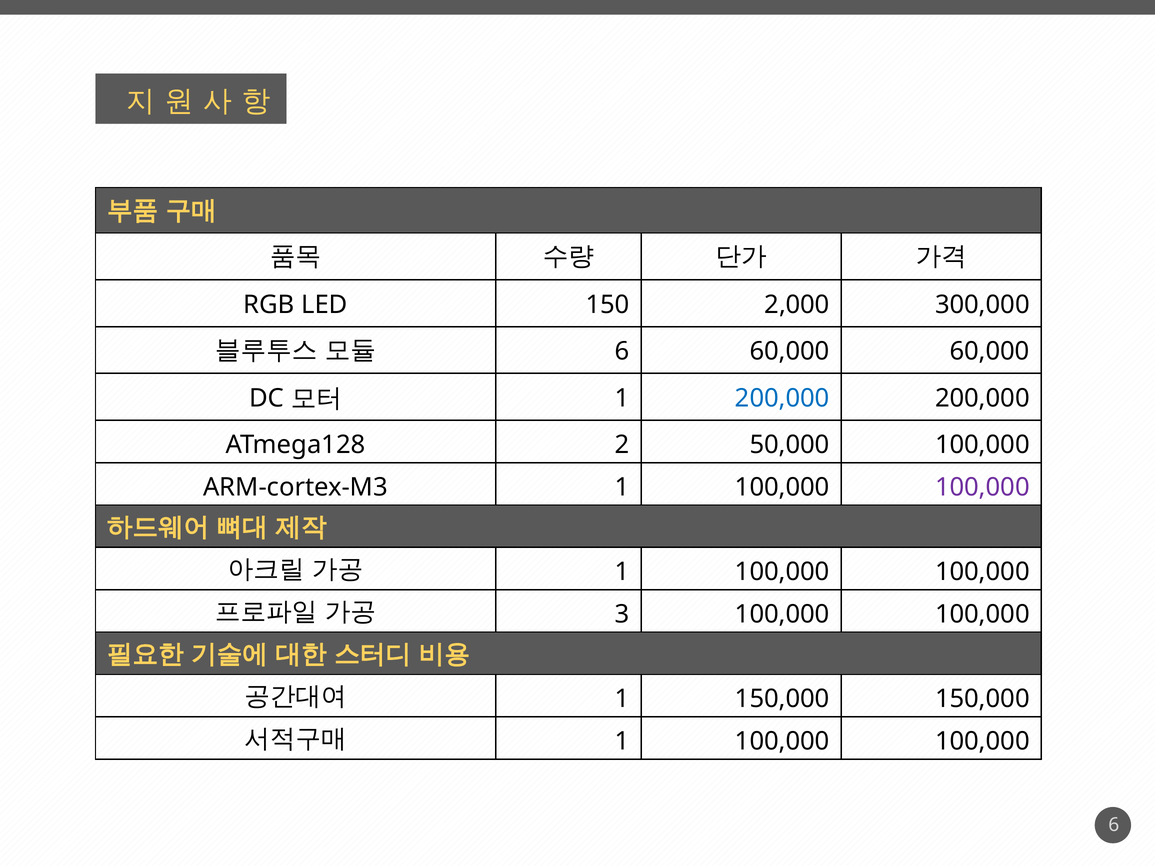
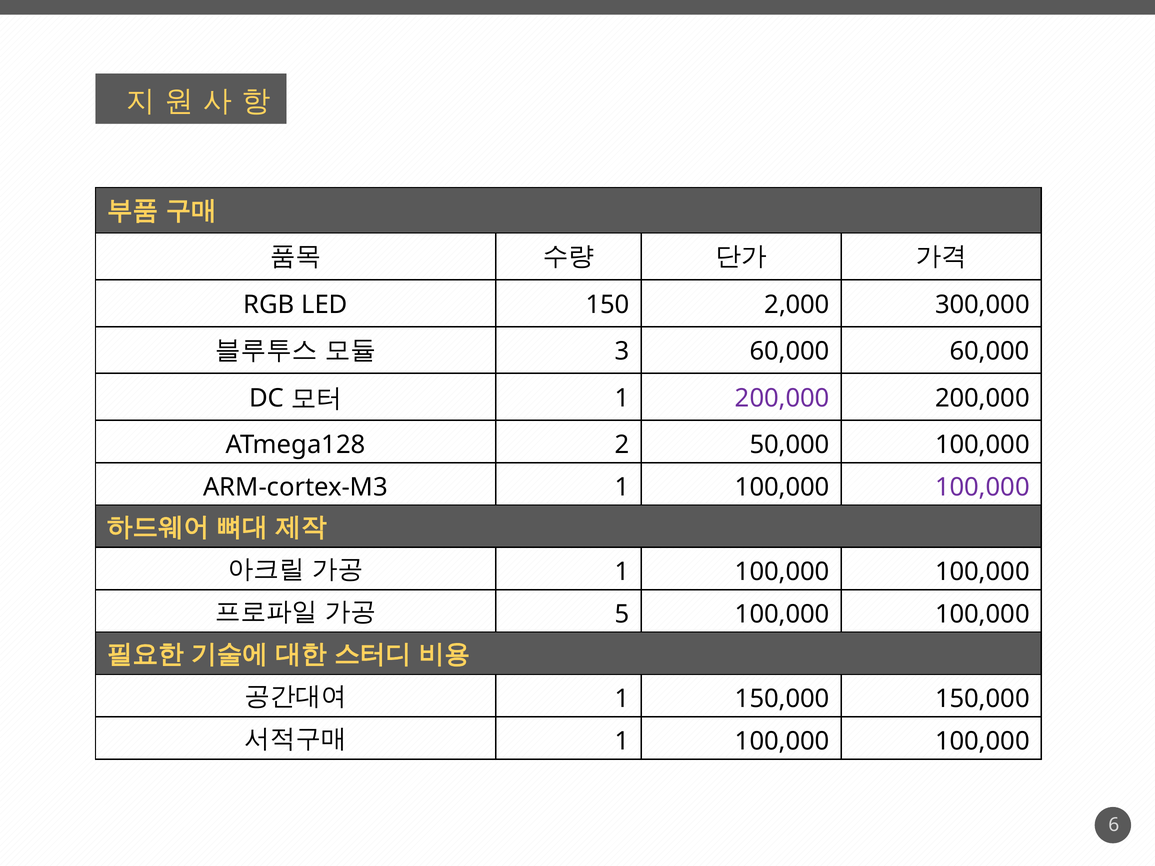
6: 6 -> 3 (622, 352)
200,000 colour: blue -> purple (782, 398)
3: 3 -> 5 (622, 614)
